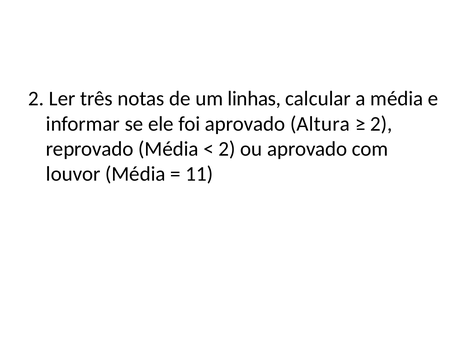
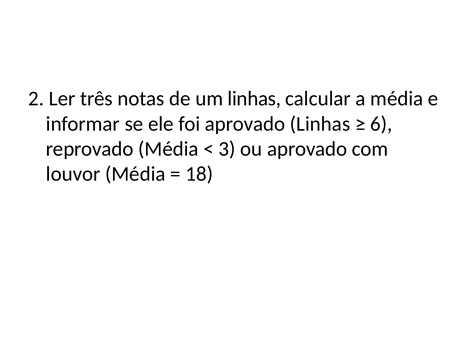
aprovado Altura: Altura -> Linhas (320, 124)
2: 2 -> 6 (381, 124)
2: 2 -> 3 (227, 149)
11: 11 -> 18 (199, 174)
